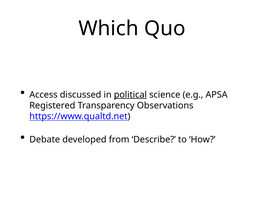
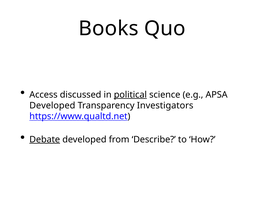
Which: Which -> Books (109, 29)
Registered: Registered -> Developed (52, 105)
Observations: Observations -> Investigators (165, 105)
Debate underline: none -> present (45, 139)
